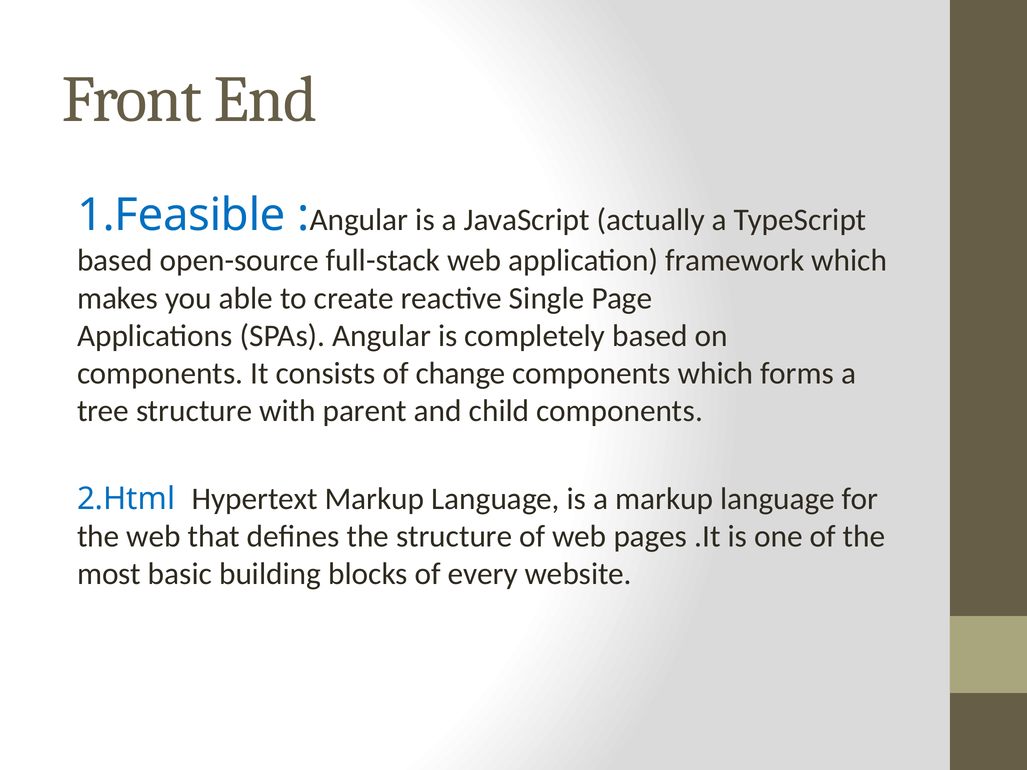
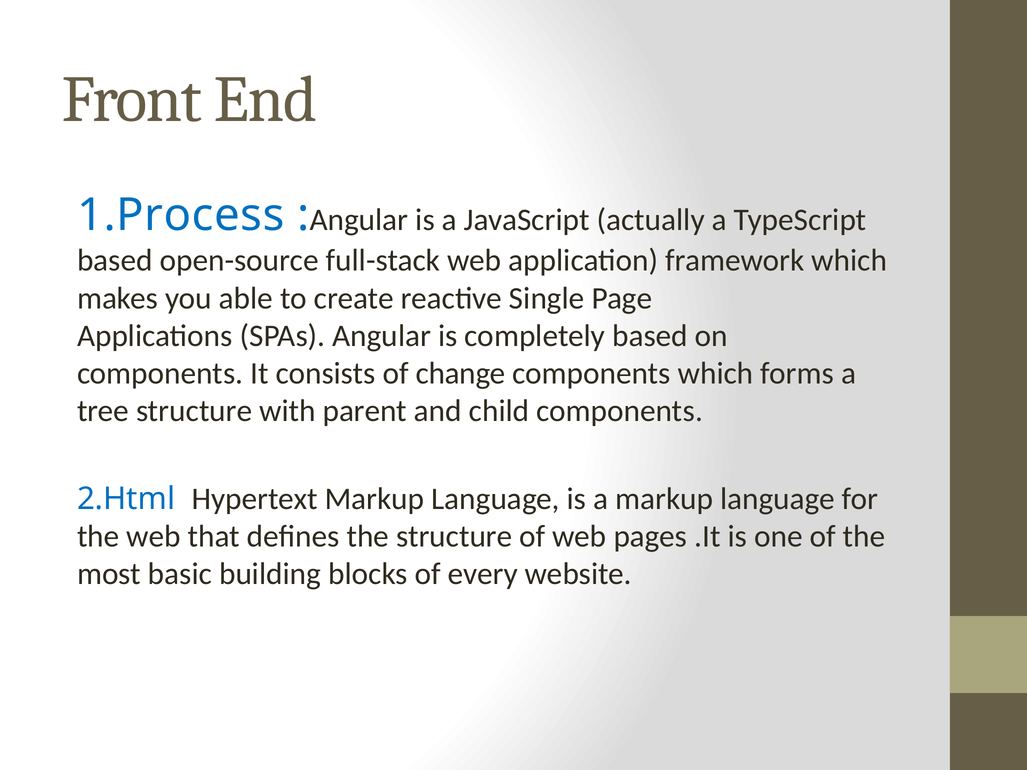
1.Feasible: 1.Feasible -> 1.Process (181, 215)
